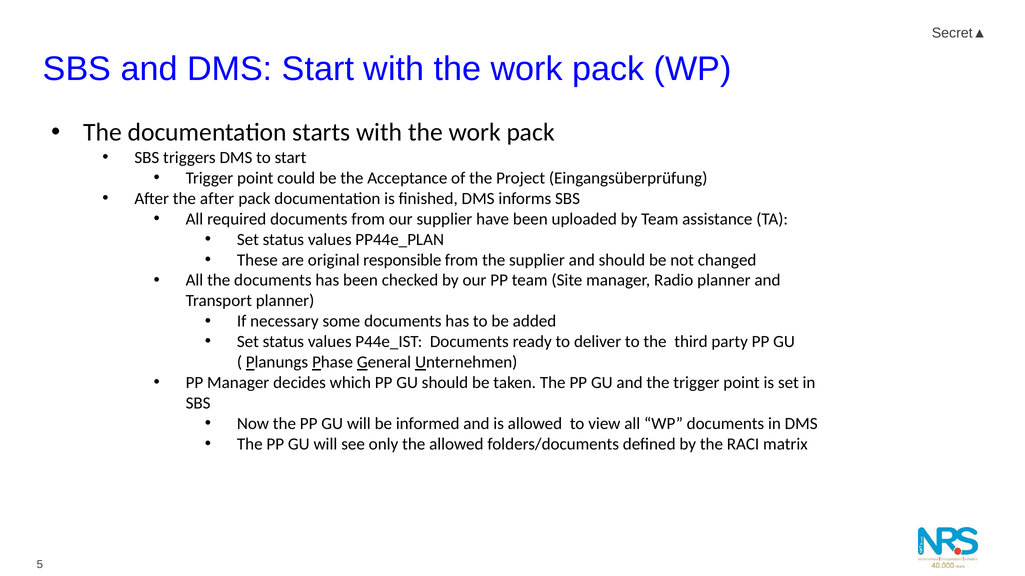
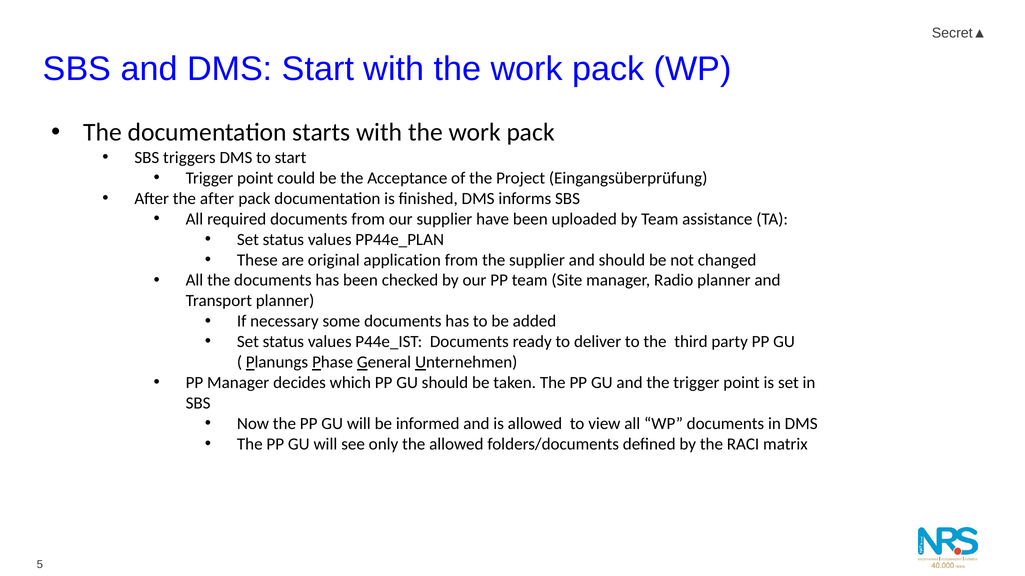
responsible: responsible -> application (402, 260)
